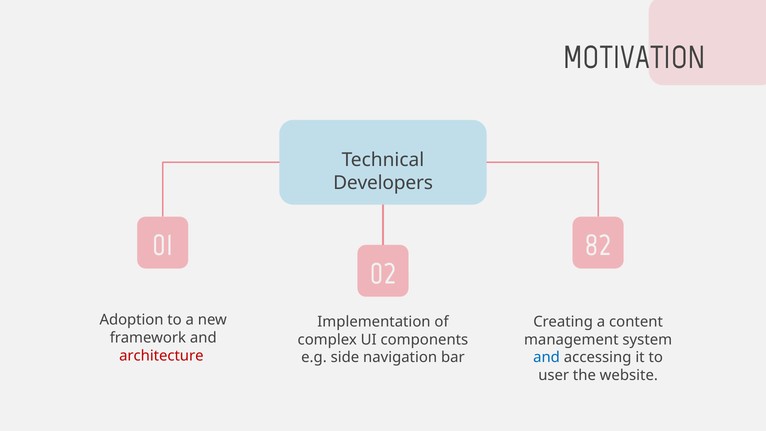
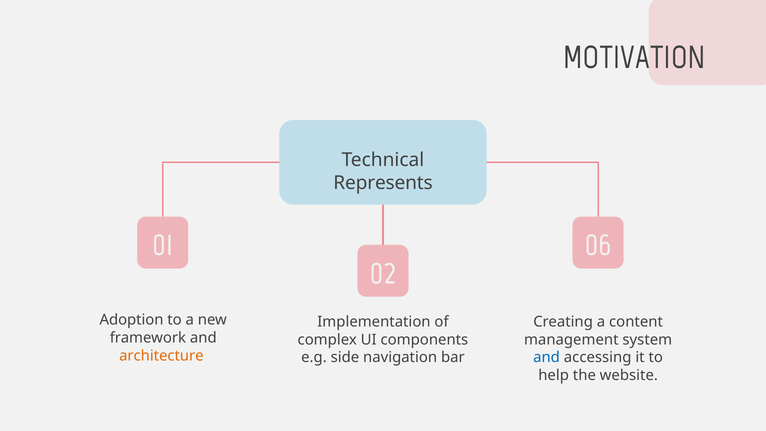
Developers: Developers -> Represents (383, 183)
82: 82 -> 06 (598, 245)
architecture colour: red -> orange (161, 355)
user: user -> help (554, 375)
